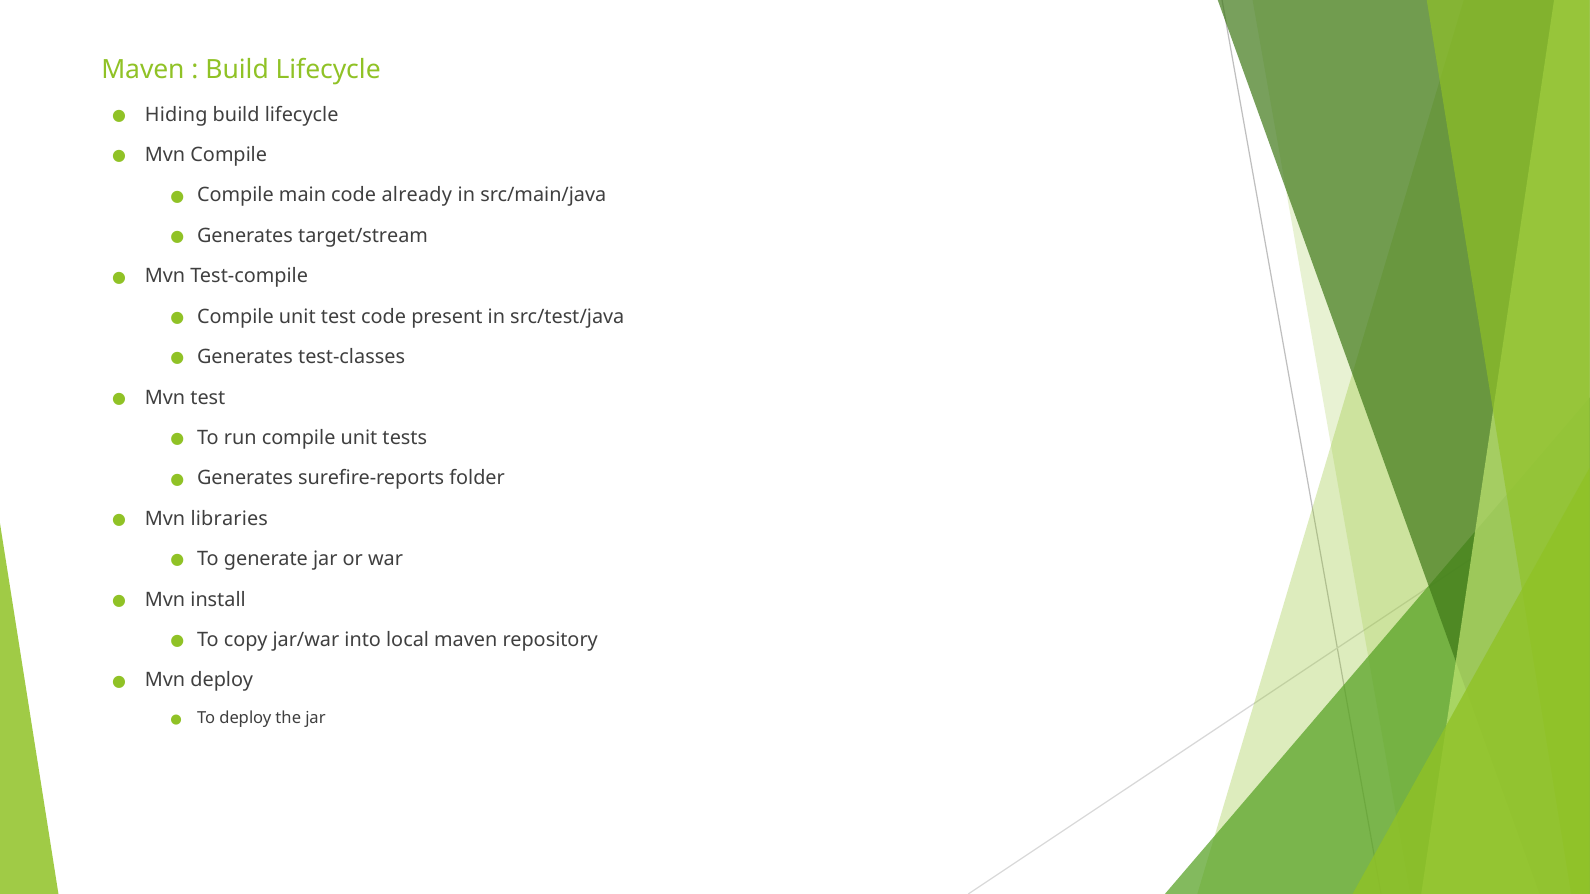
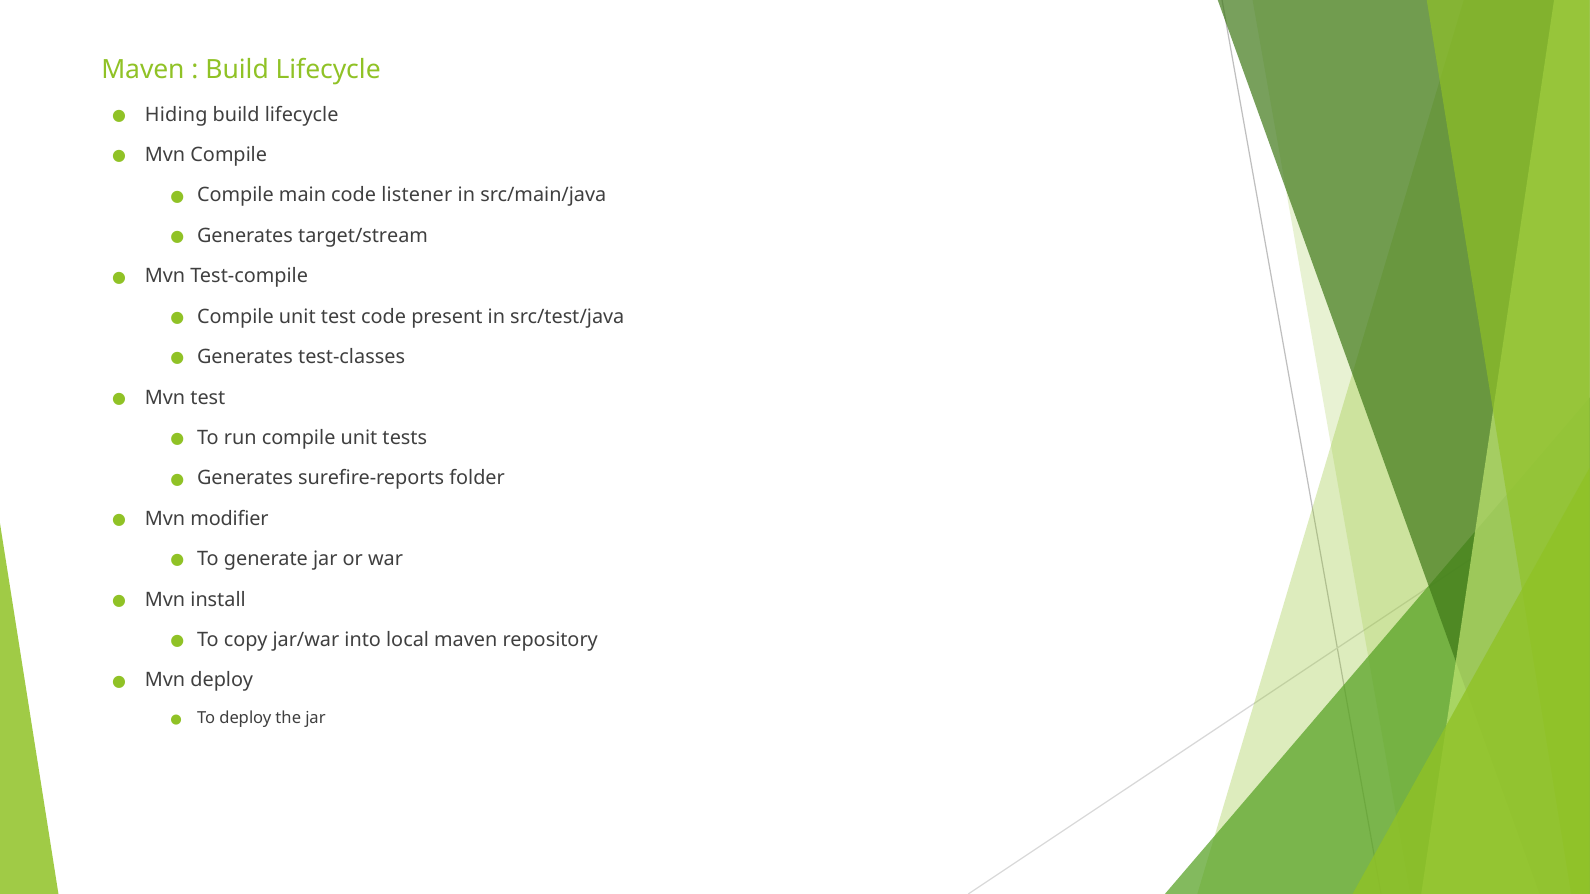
already: already -> listener (417, 196)
libraries: libraries -> modifier (229, 519)
